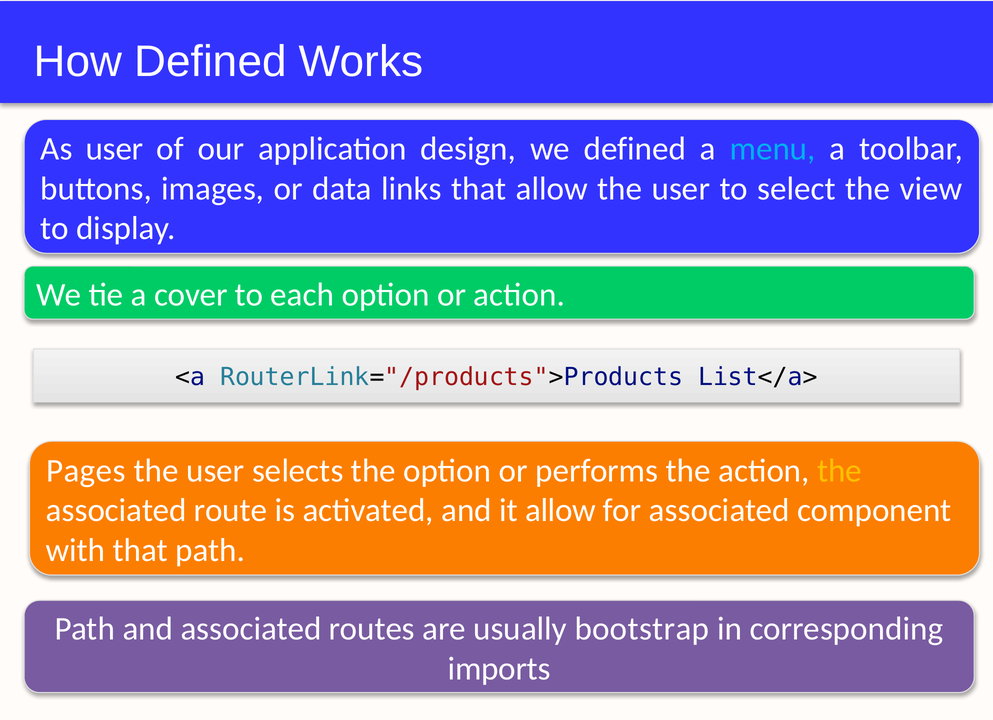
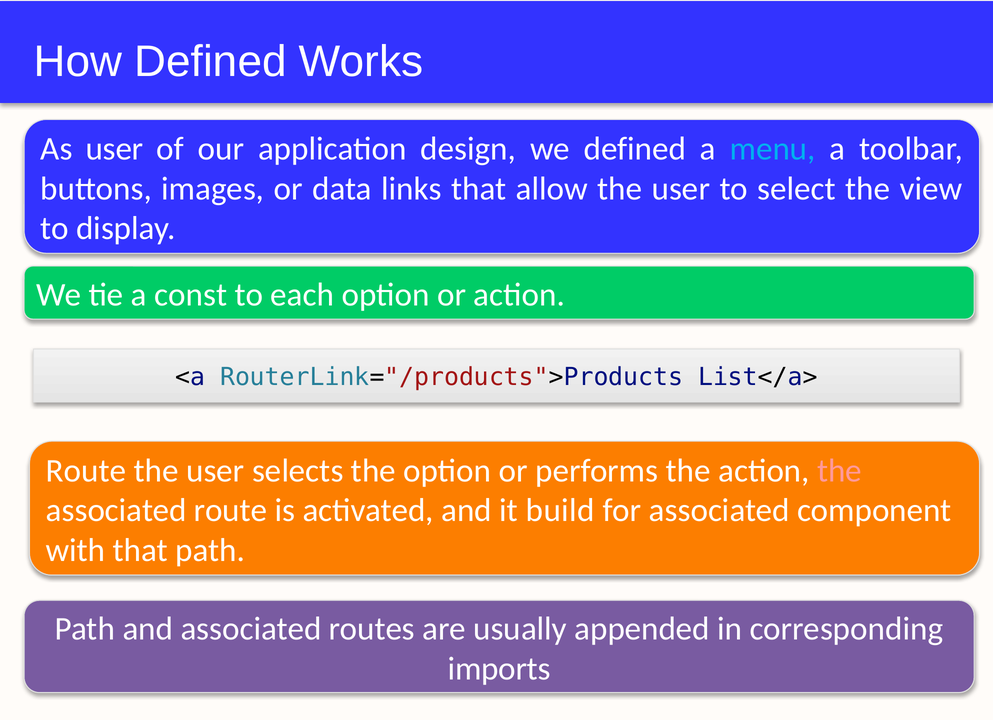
cover: cover -> const (191, 295)
Pages: Pages -> Route (86, 471)
the colour: yellow -> pink (839, 471)
it allow: allow -> build (560, 510)
bootstrap: bootstrap -> appended (642, 629)
